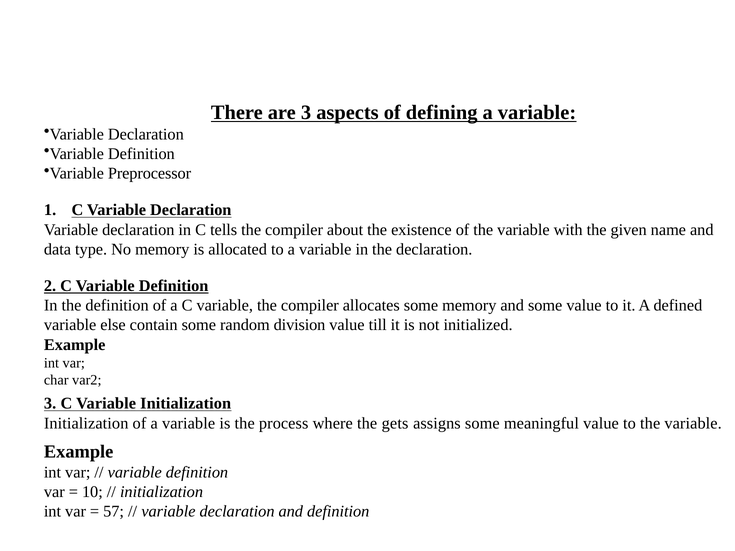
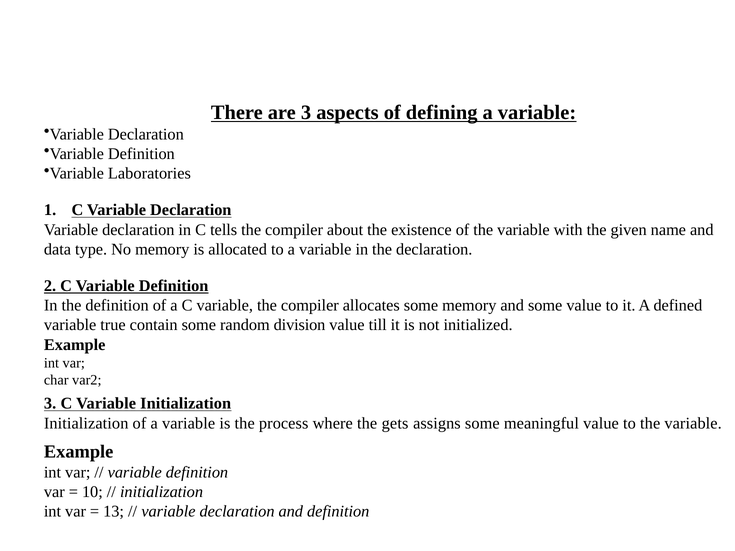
Preprocessor: Preprocessor -> Laboratories (149, 173)
else: else -> true (113, 325)
57: 57 -> 13 (114, 512)
